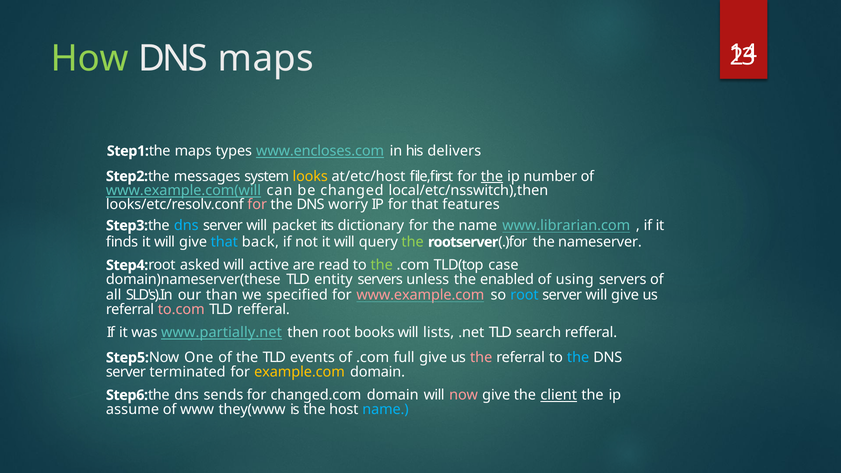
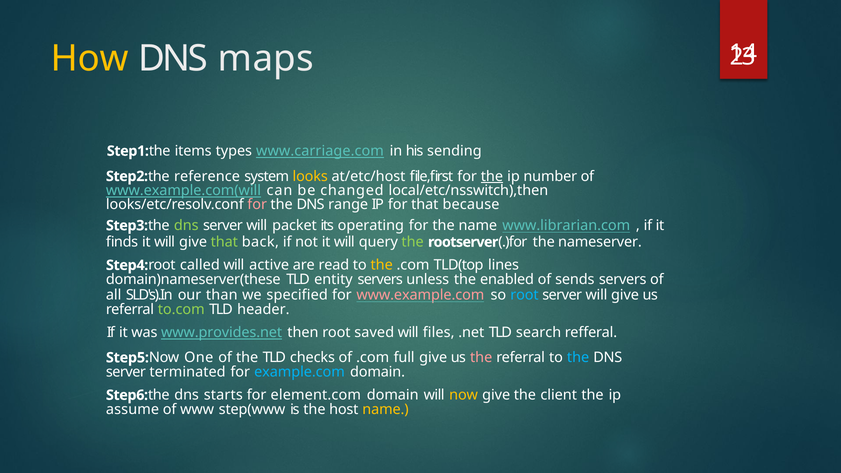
How colour: light green -> yellow (90, 58)
Step1:the maps: maps -> items (193, 151)
www.encloses.com: www.encloses.com -> www.carriage.com (320, 151)
delivers: delivers -> sending (454, 151)
messages: messages -> reference (207, 176)
worry: worry -> range (348, 205)
features: features -> because (471, 205)
dns colour: light blue -> light green (186, 226)
dictionary: dictionary -> operating (371, 226)
that colour: light blue -> light green (224, 242)
asked: asked -> called (200, 265)
the colour: light green -> yellow (382, 265)
case: case -> lines (504, 265)
using: using -> sends (575, 279)
to.com colour: pink -> light green (181, 310)
TLD refferal: refferal -> header (263, 310)
www.partially.net: www.partially.net -> www.provides.net (222, 332)
books: books -> saved (374, 332)
lists: lists -> files (439, 332)
events: events -> checks (312, 358)
example.com colour: yellow -> light blue (299, 372)
sends: sends -> starts (223, 395)
changed.com: changed.com -> element.com (316, 395)
now colour: pink -> yellow (464, 395)
client underline: present -> none (559, 395)
they(www: they(www -> step(www (252, 409)
name colour: light blue -> yellow (386, 409)
